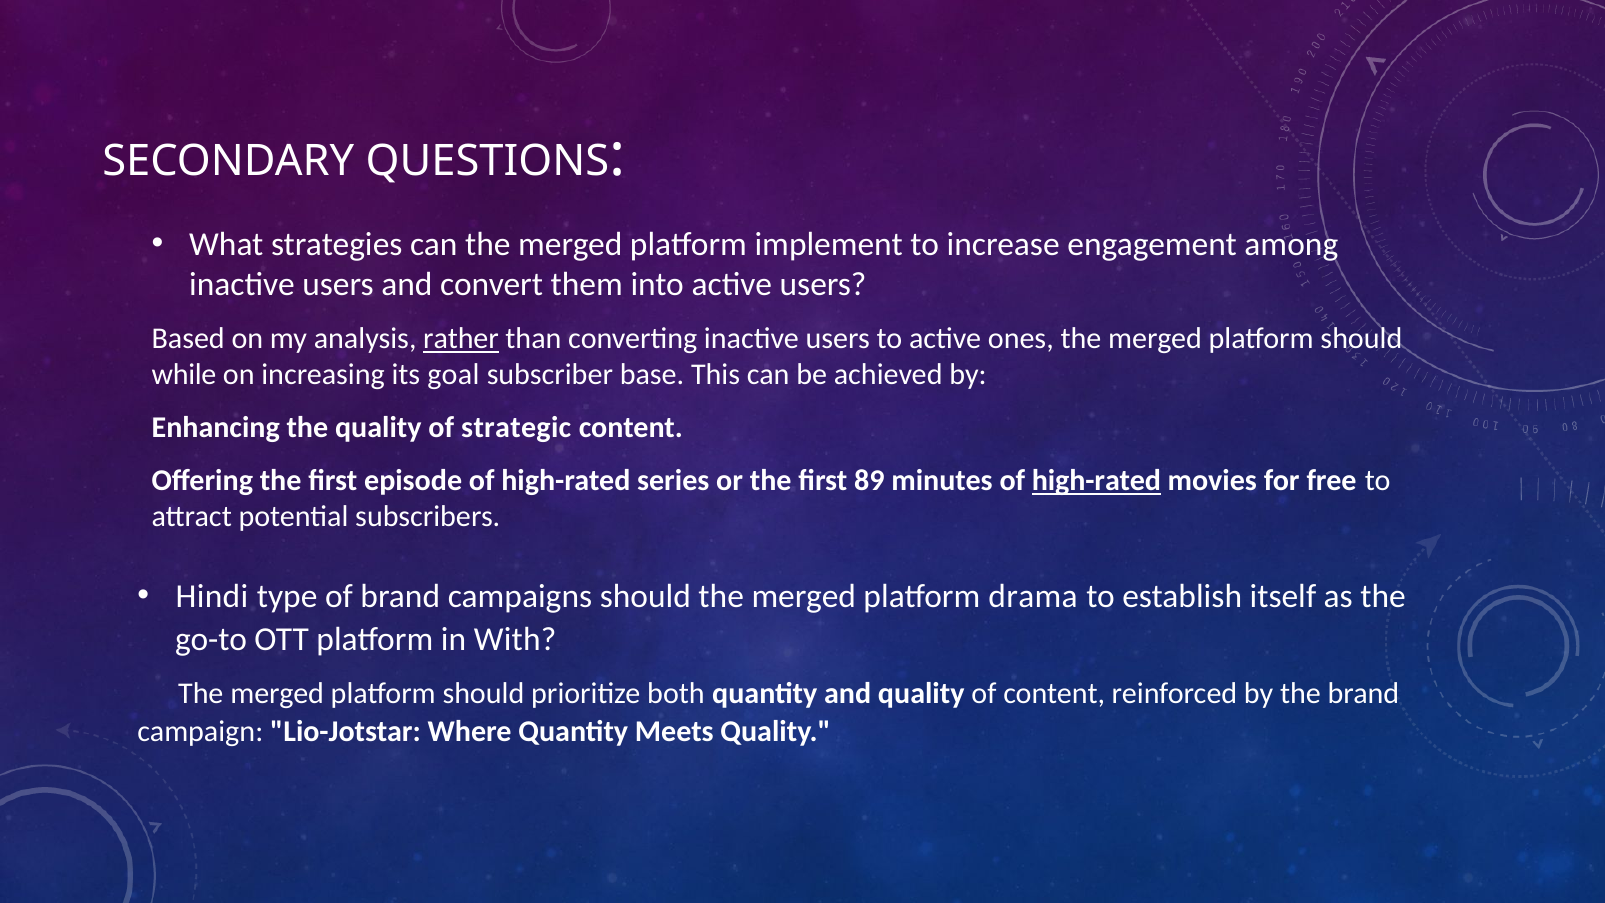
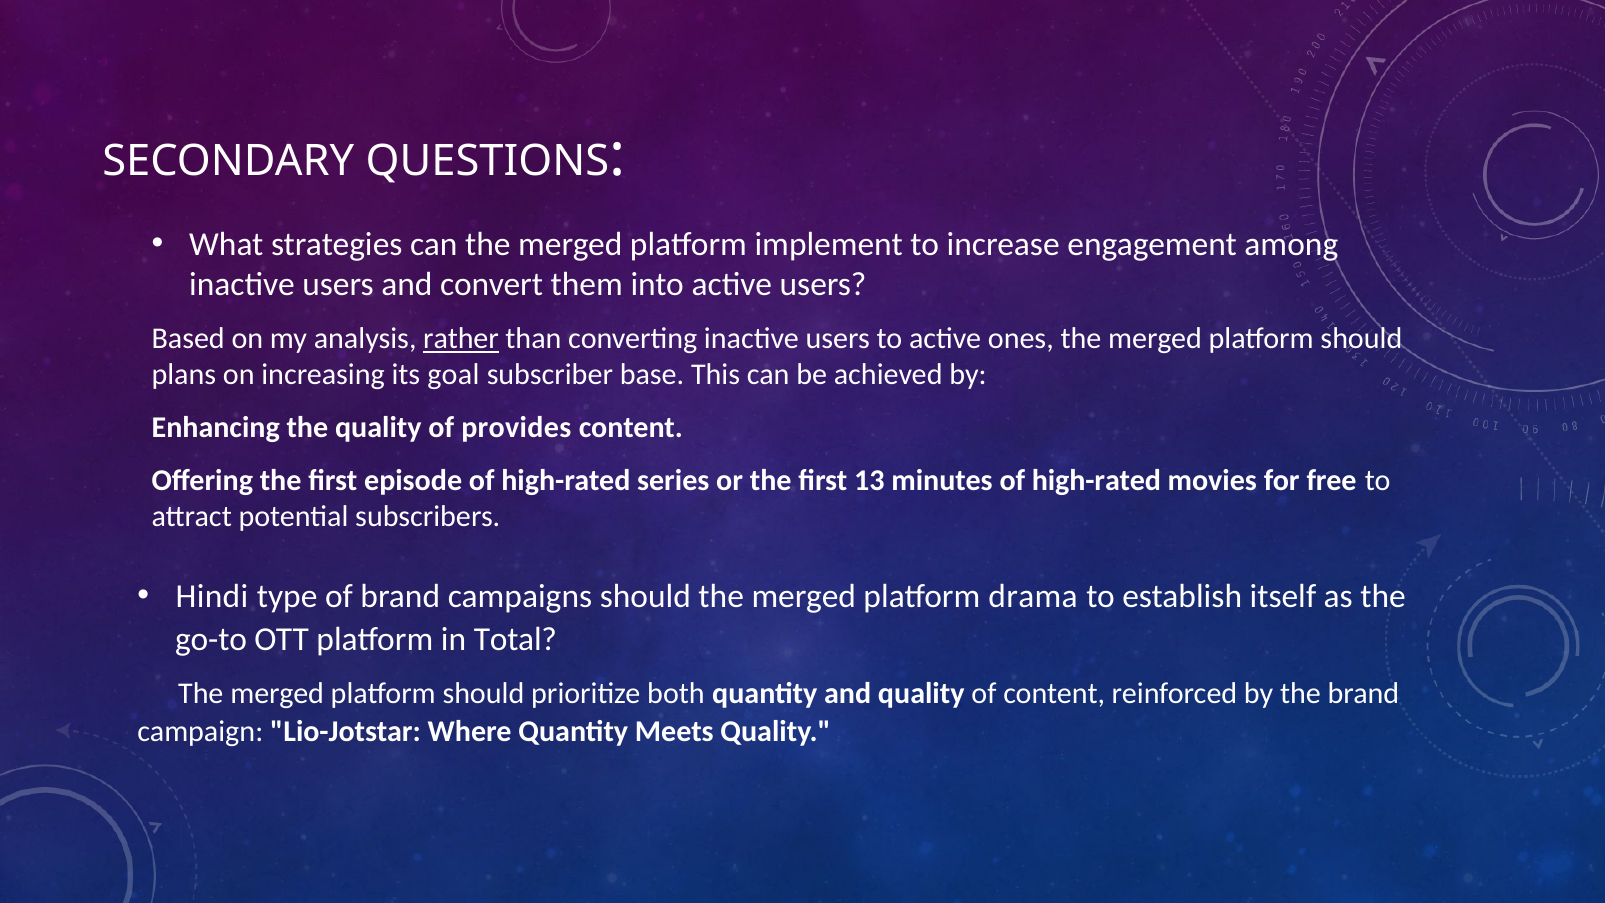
while: while -> plans (184, 375)
strategic: strategic -> provides (516, 428)
89: 89 -> 13 (869, 481)
high-rated underline: present -> none (1097, 481)
With: With -> Total (515, 639)
